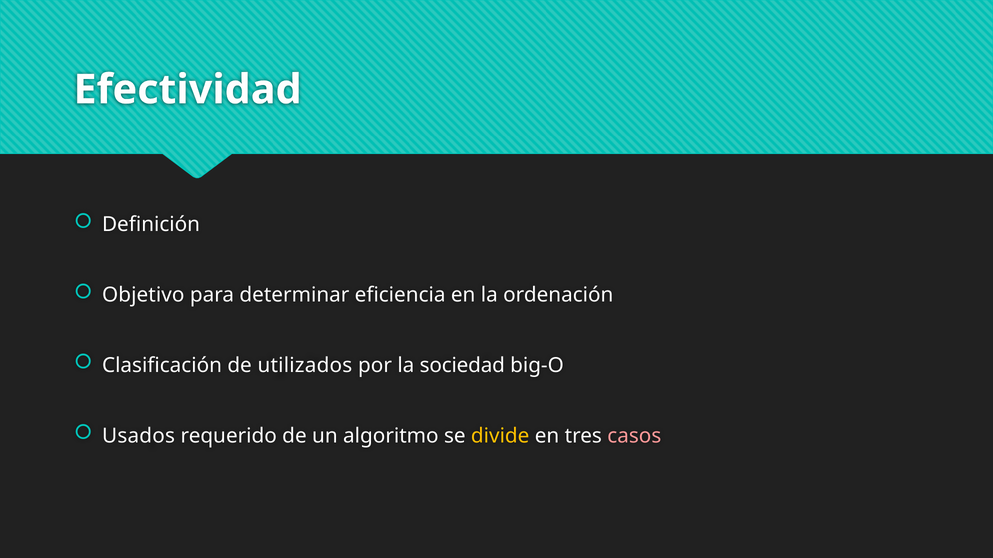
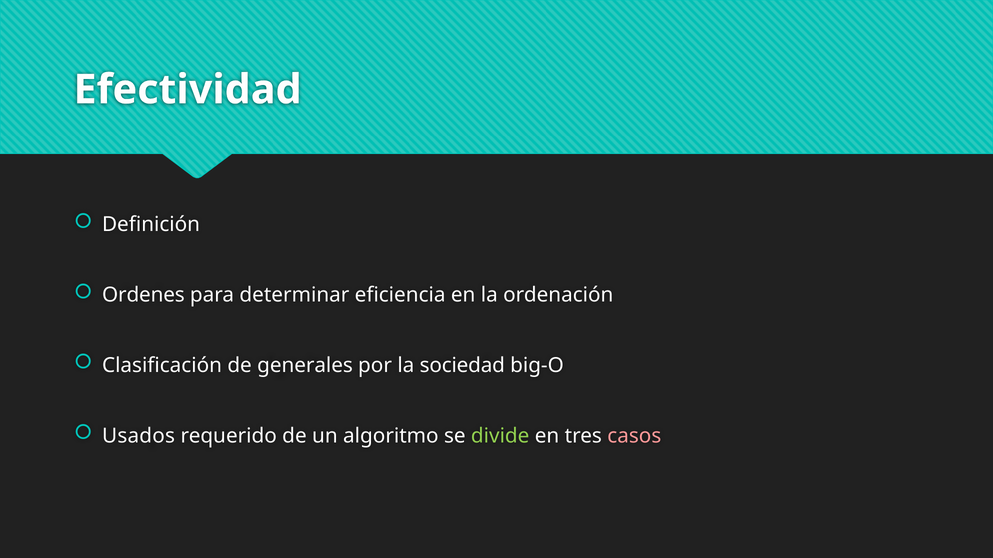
Objetivo: Objetivo -> Ordenes (143, 295)
utilizados: utilizados -> generales (305, 366)
divide colour: yellow -> light green (500, 436)
